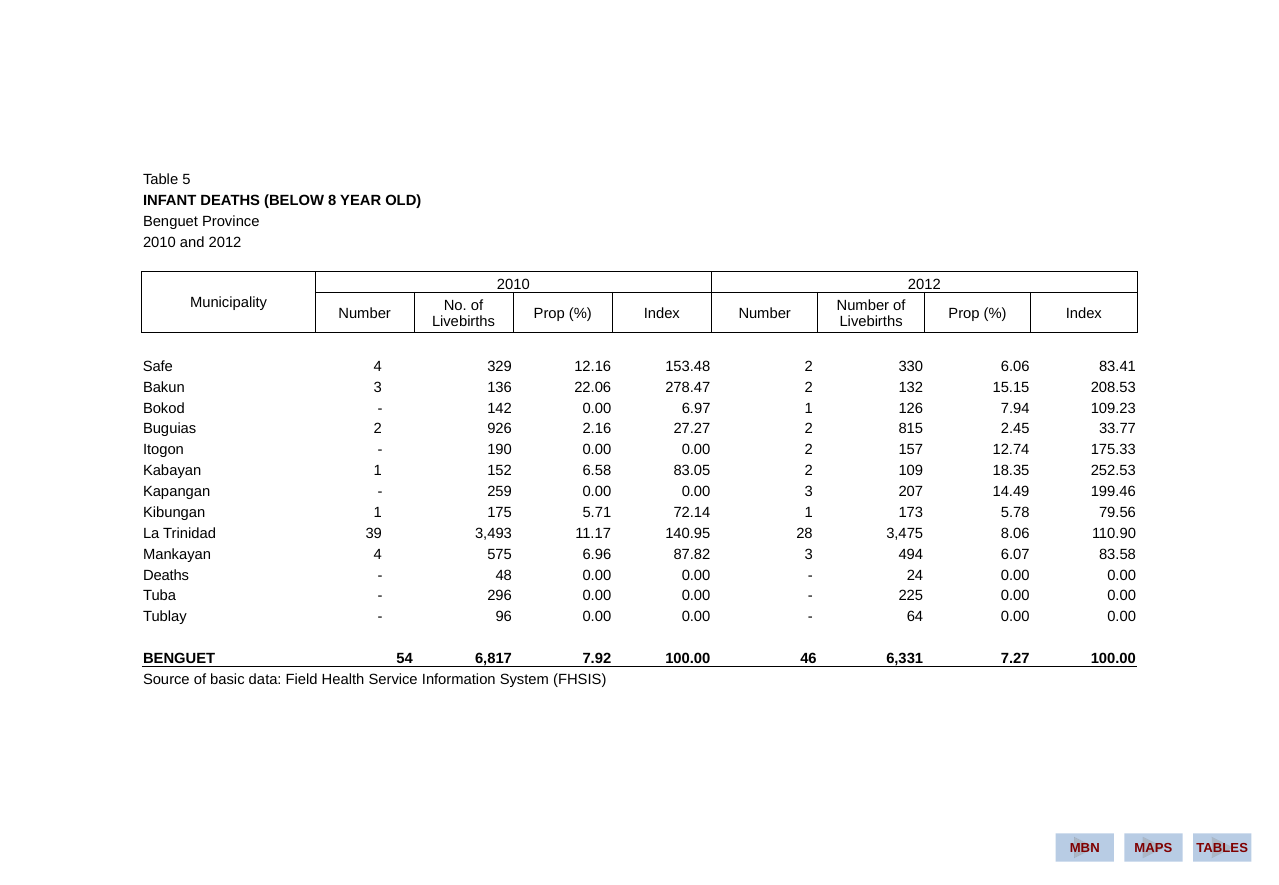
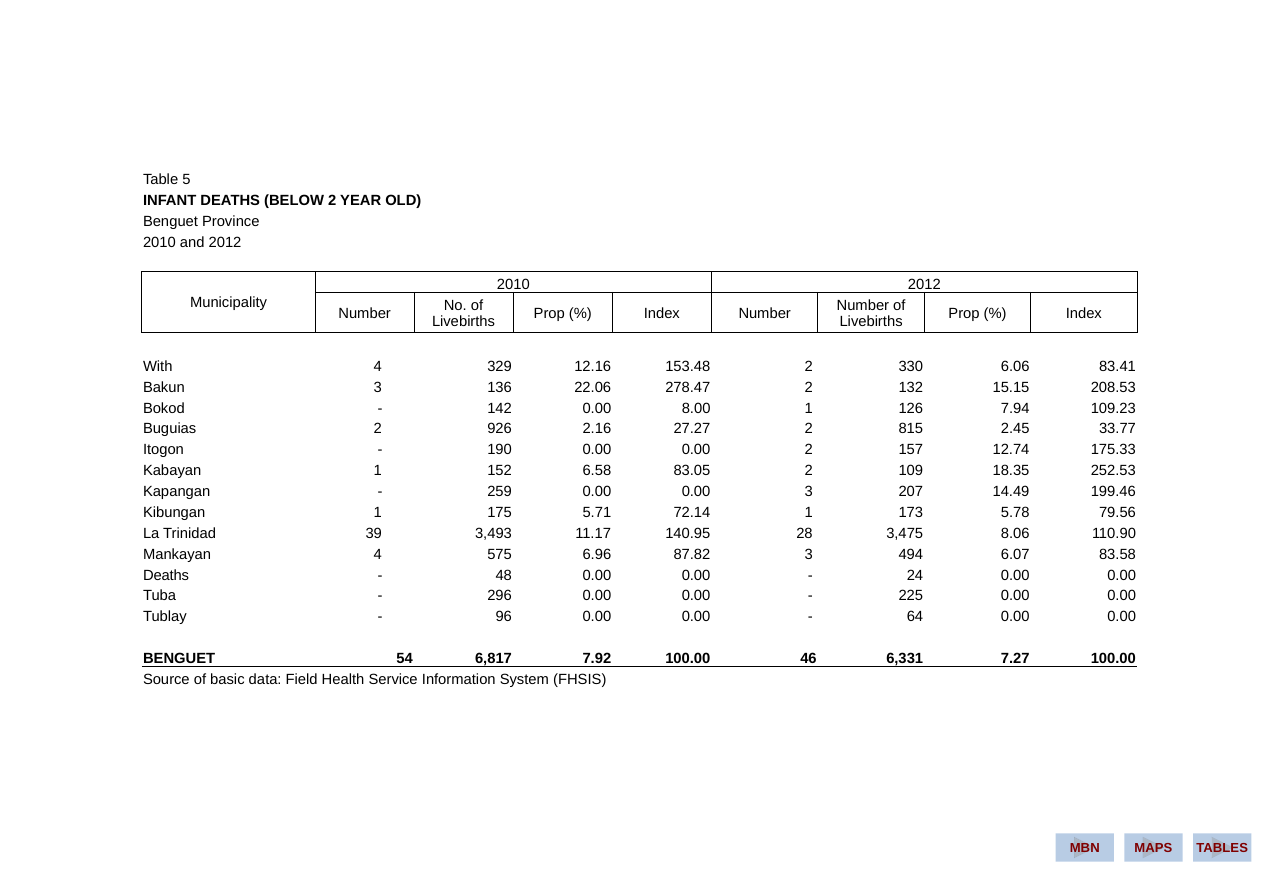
BELOW 8: 8 -> 2 (332, 201)
Safe: Safe -> With (158, 367)
6.97: 6.97 -> 8.00 (696, 408)
